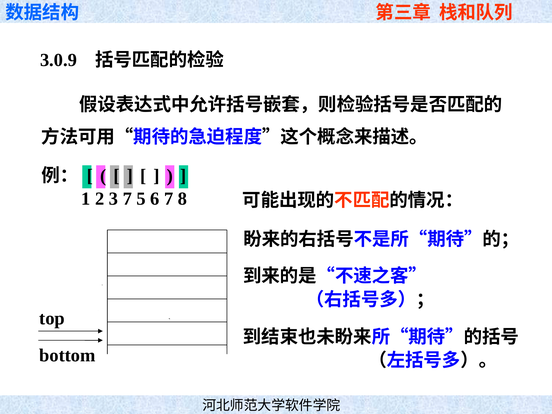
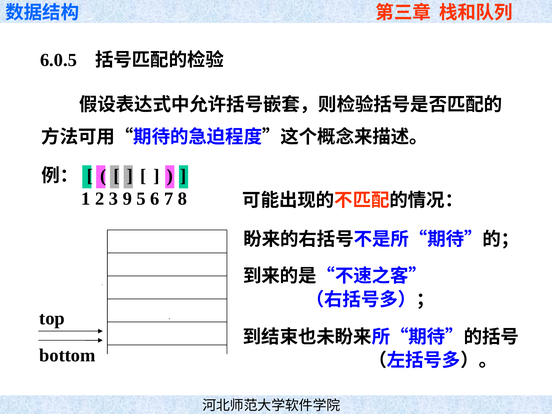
3.0.9: 3.0.9 -> 6.0.5 (58, 60)
3 7: 7 -> 9 (127, 199)
